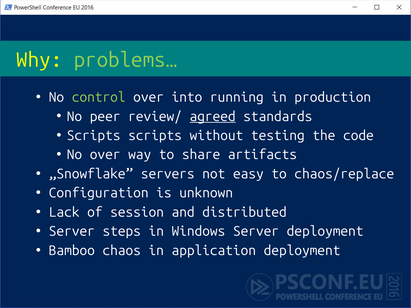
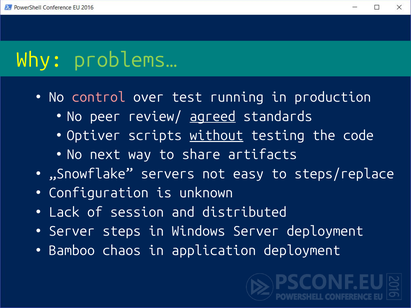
control colour: light green -> pink (99, 97)
into: into -> test (187, 97)
Scripts: Scripts -> Optiver (94, 136)
without underline: none -> present (216, 136)
No over: over -> next (105, 155)
chaos/replace: chaos/replace -> steps/replace (344, 174)
